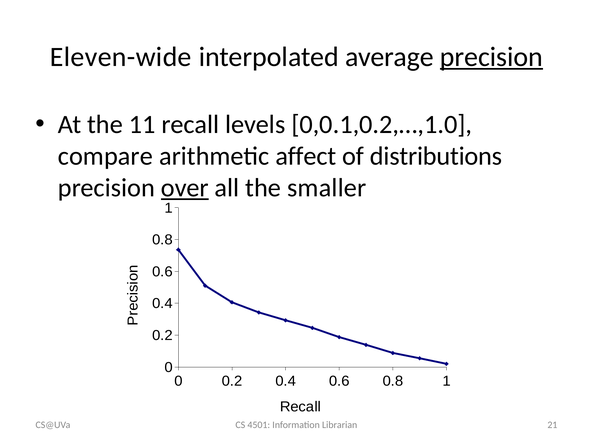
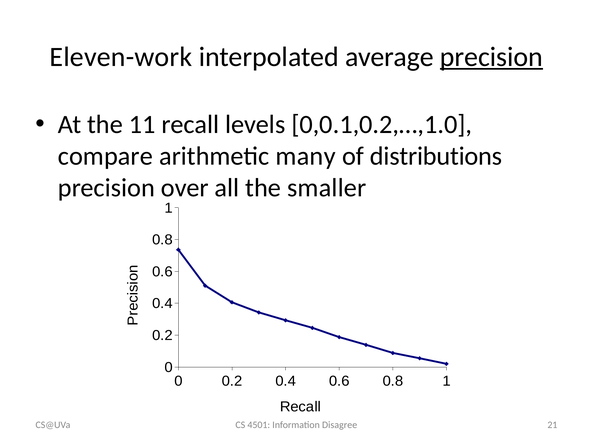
Eleven-wide: Eleven-wide -> Eleven-work (121, 57)
affect: affect -> many (306, 156)
over underline: present -> none (185, 188)
Librarian: Librarian -> Disagree (340, 425)
